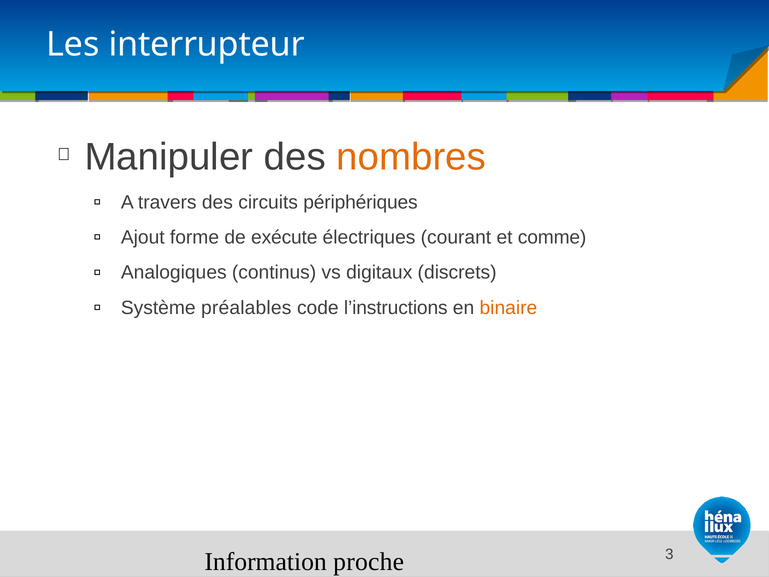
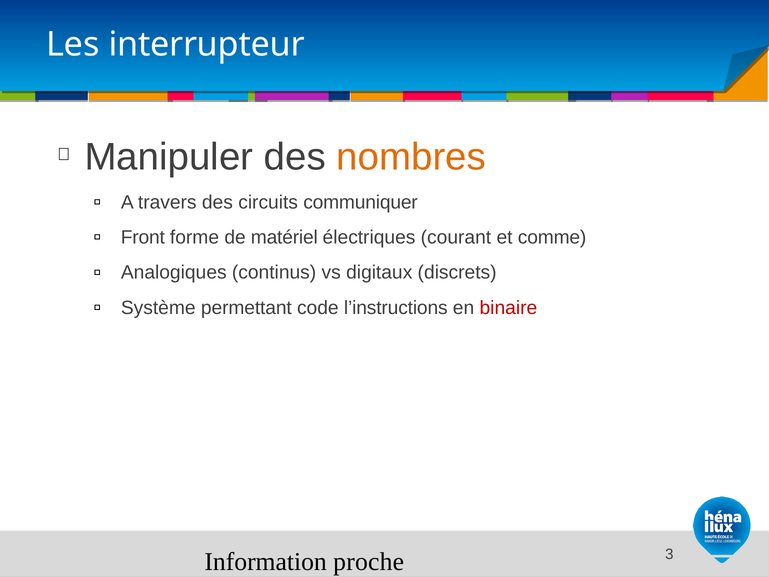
périphériques: périphériques -> communiquer (361, 202)
Ajout: Ajout -> Front (143, 237)
exécute: exécute -> matériel (284, 237)
préalables: préalables -> permettant (246, 308)
binaire colour: orange -> red (508, 308)
